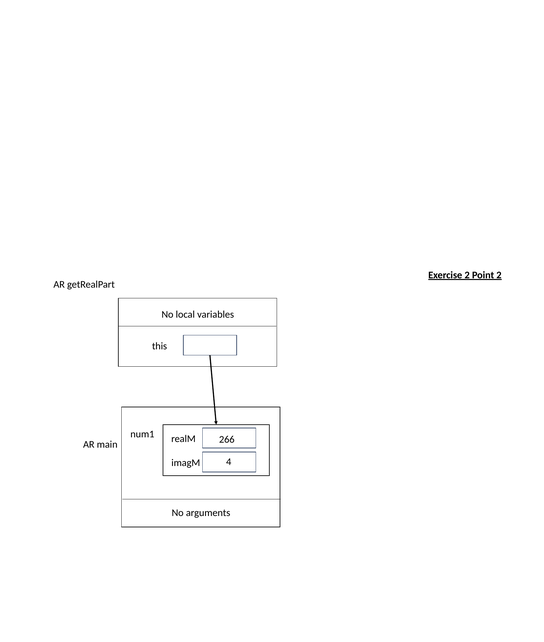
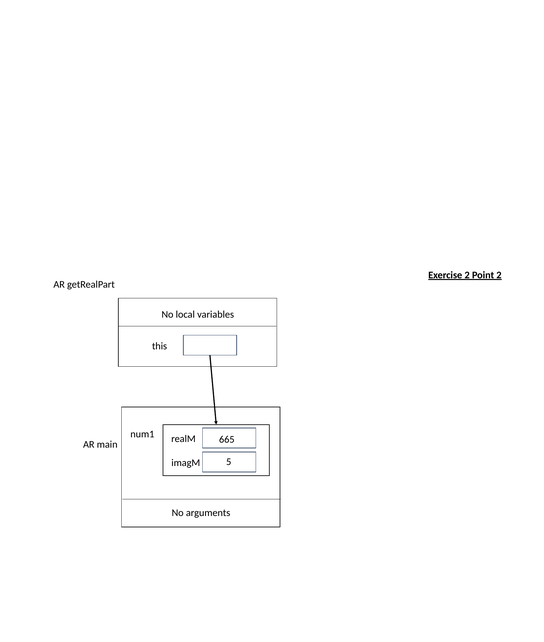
266: 266 -> 665 (227, 440)
4: 4 -> 5 (229, 462)
